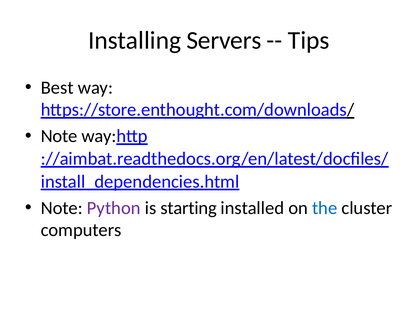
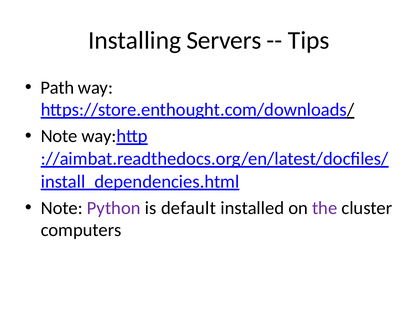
Best: Best -> Path (57, 88)
starting: starting -> default (188, 208)
the colour: blue -> purple (325, 208)
